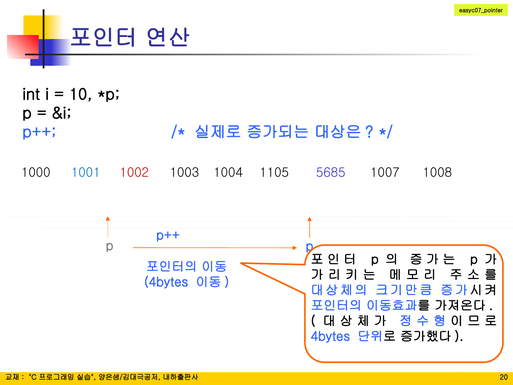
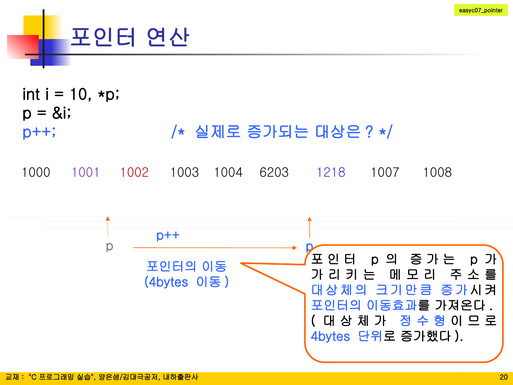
1001 colour: blue -> purple (86, 173)
1105: 1105 -> 6203 (274, 173)
5685: 5685 -> 1218 (331, 173)
